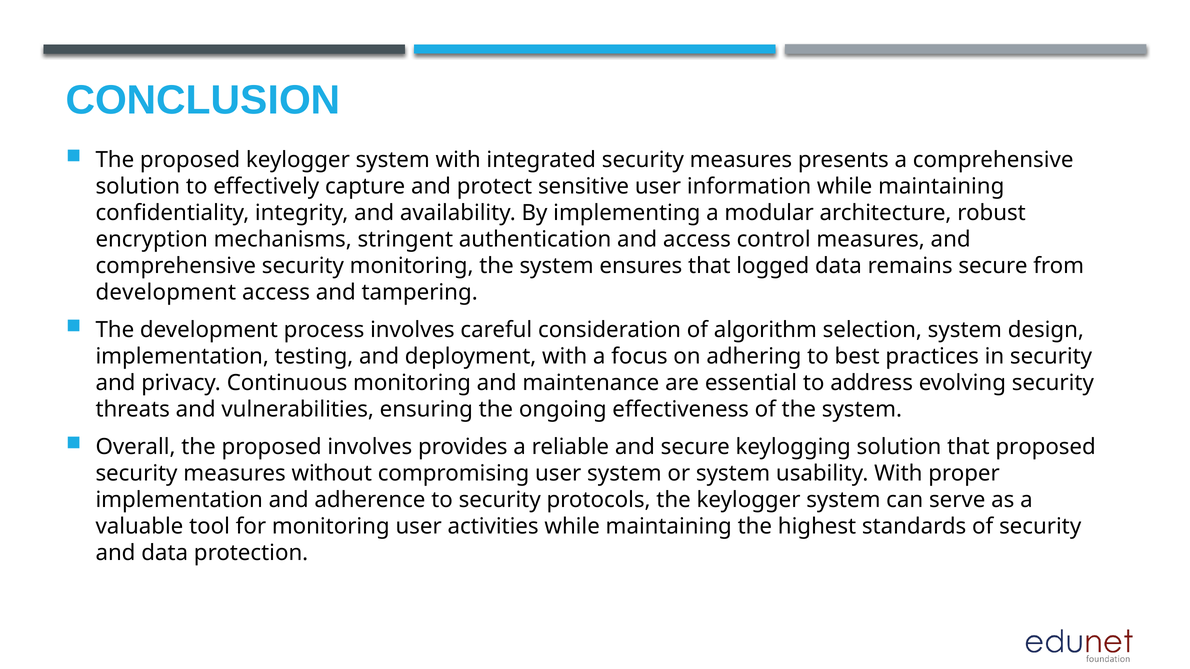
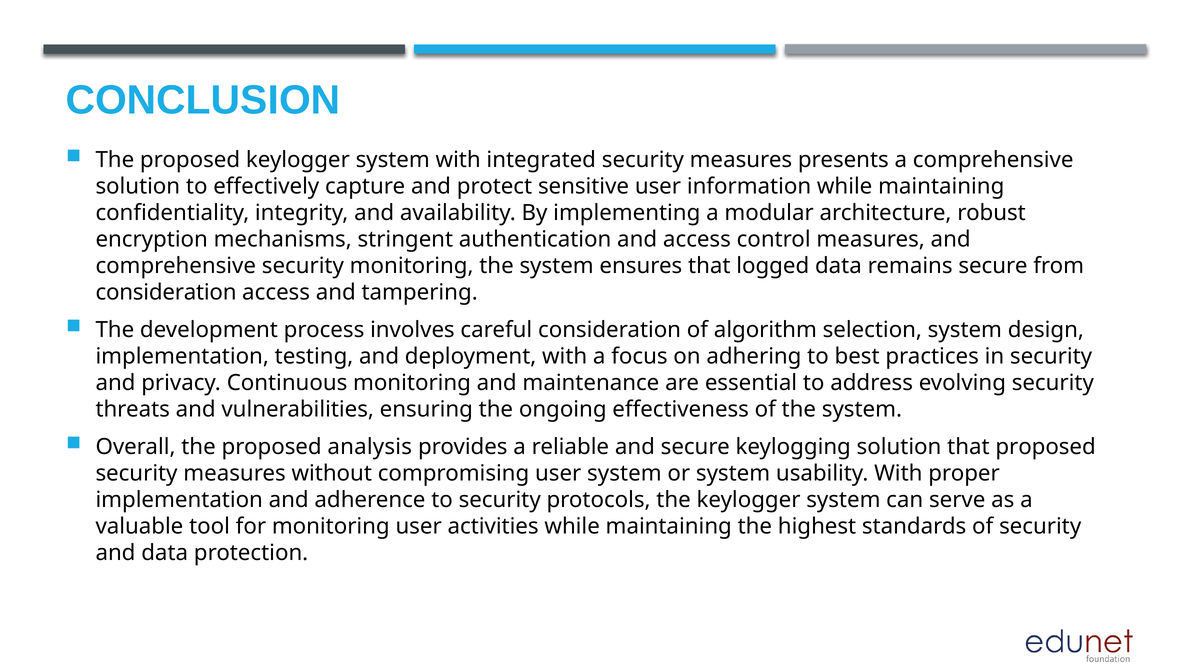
development: development -> consideration (166, 292)
proposed involves: involves -> analysis (370, 447)
